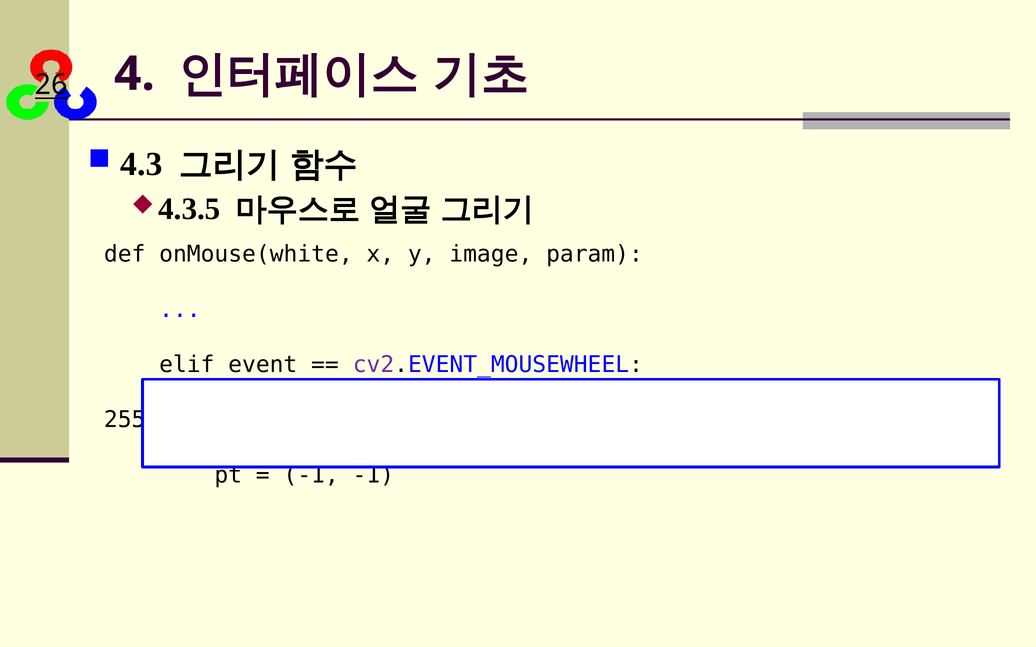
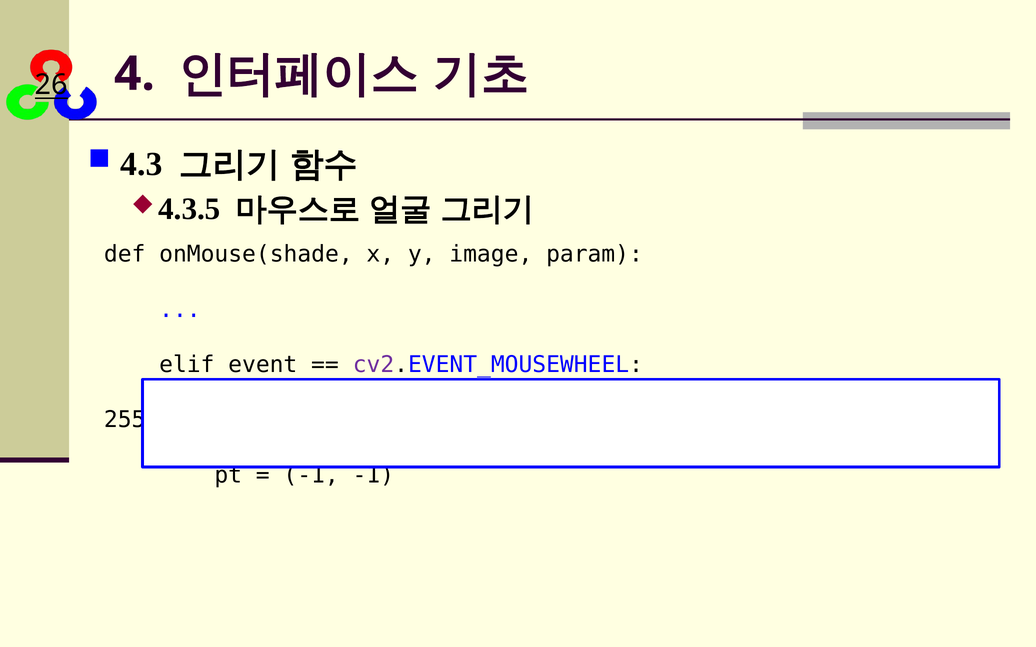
onMouse(white: onMouse(white -> onMouse(shade (256, 255)
